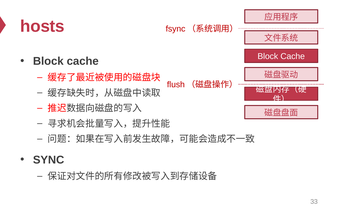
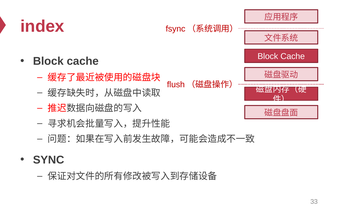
hosts: hosts -> index (42, 26)
